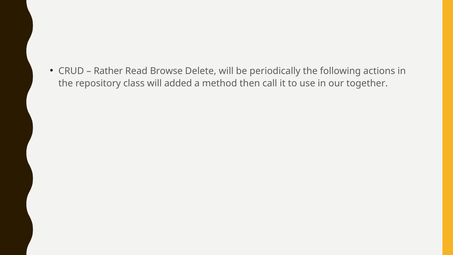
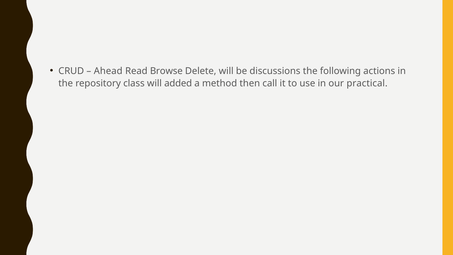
Rather: Rather -> Ahead (108, 71)
periodically: periodically -> discussions (275, 71)
together: together -> practical (367, 83)
